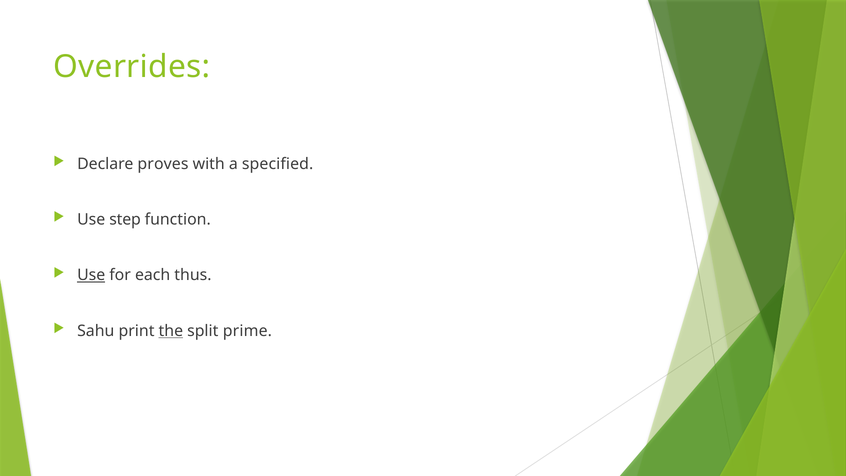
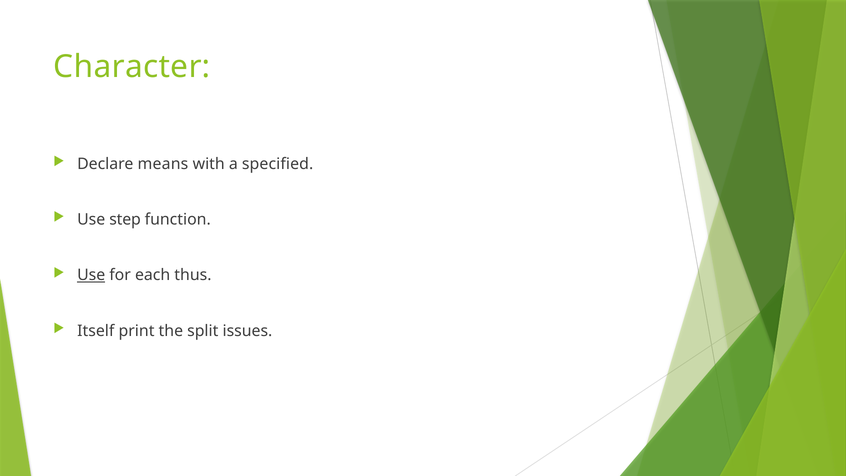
Overrides: Overrides -> Character (132, 67)
proves: proves -> means (163, 164)
Sahu: Sahu -> Itself (96, 331)
the underline: present -> none (171, 331)
prime: prime -> issues (247, 331)
